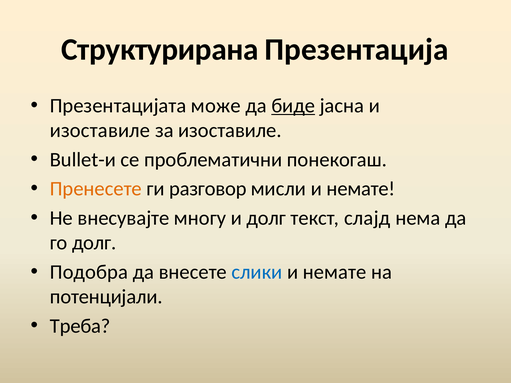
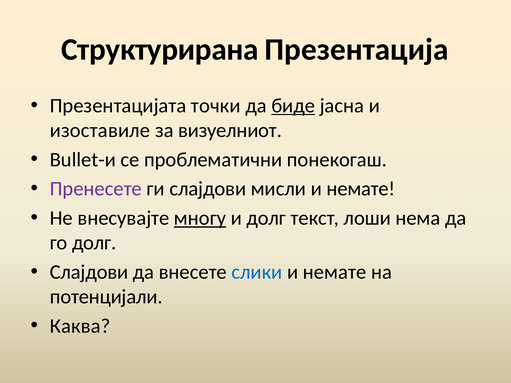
може: може -> точки (216, 106)
за изоставиле: изоставиле -> визуелниот (230, 130)
Пренесете colour: orange -> purple (96, 189)
ги разговор: разговор -> слајдови (208, 189)
многу underline: none -> present (200, 218)
слајд: слајд -> лоши (367, 218)
Подобра: Подобра -> Слајдови (89, 272)
Треба: Треба -> Каква (80, 326)
